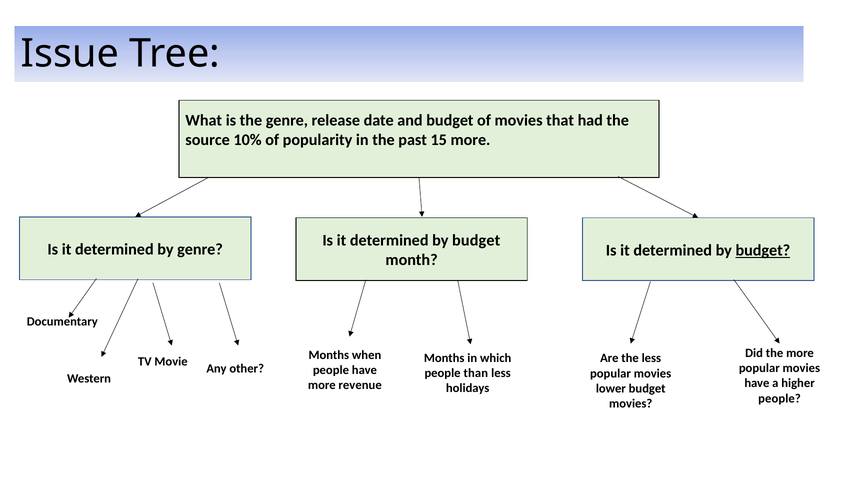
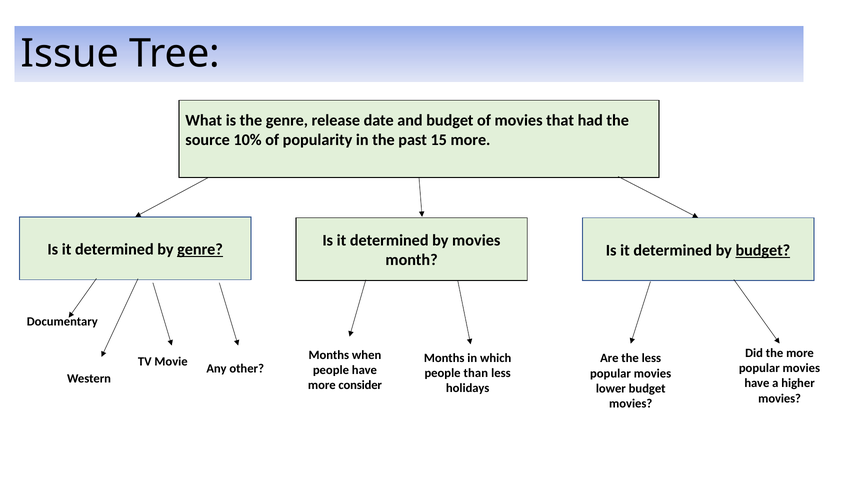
budget: budget -> movies (476, 240)
genre underline: none -> present (200, 249)
revenue: revenue -> consider (360, 385)
people: people -> movies (780, 398)
